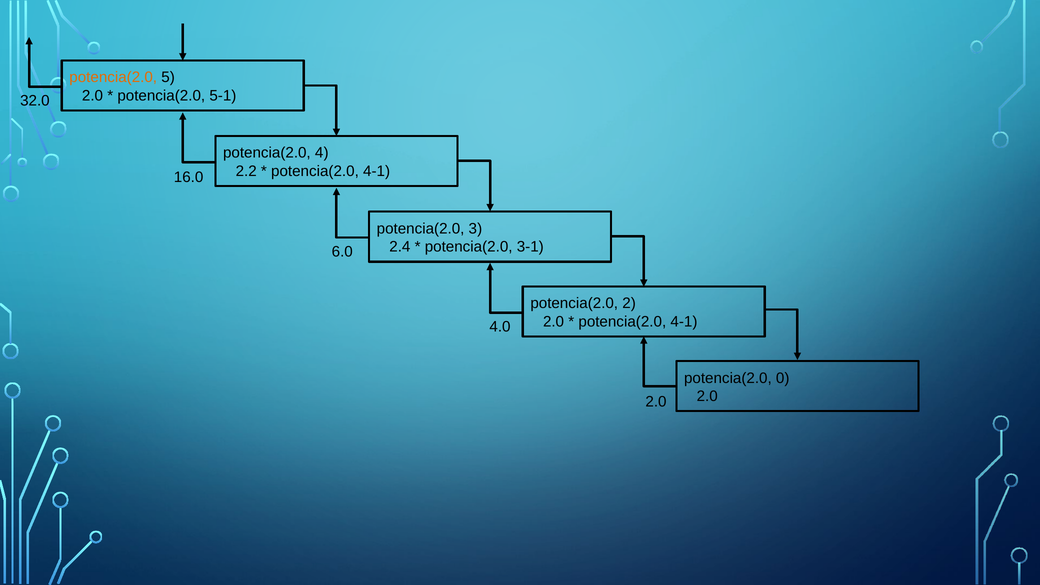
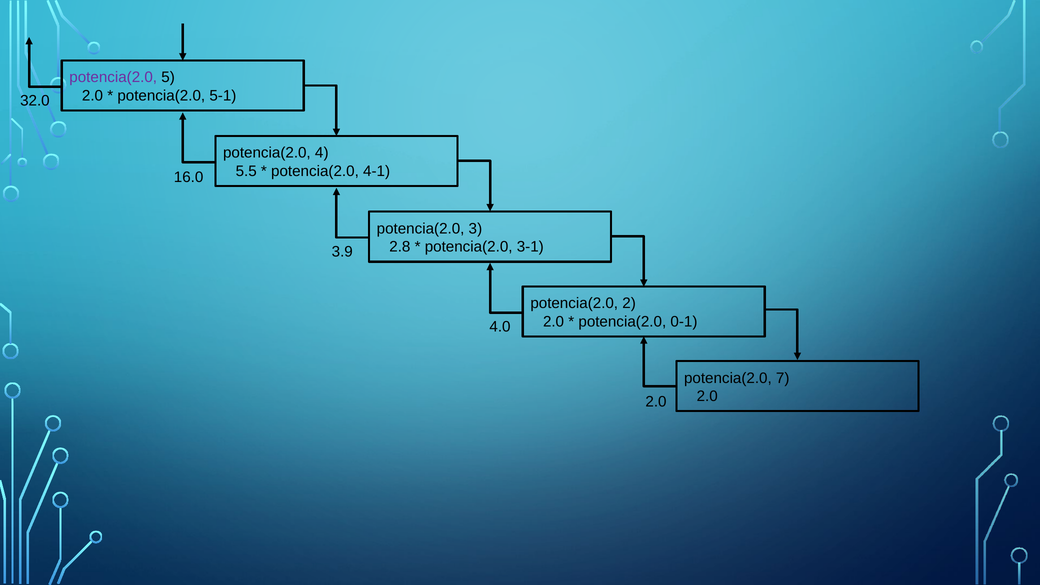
potencia(2.0 colour: orange -> purple (113, 77)
2.2: 2.2 -> 5.5 (246, 171)
2.4: 2.4 -> 2.8 (400, 247)
6.0: 6.0 -> 3.9 (342, 252)
4-1: 4-1 -> 0-1 (684, 322)
0: 0 -> 7 (783, 378)
